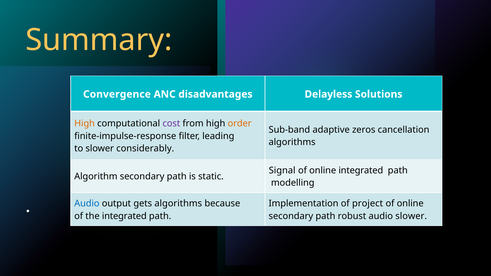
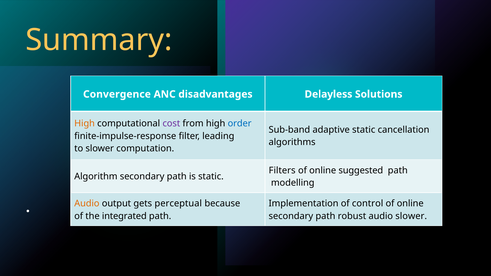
order colour: orange -> blue (240, 124)
adaptive zeros: zeros -> static (364, 130)
considerably: considerably -> computation (145, 149)
Signal: Signal -> Filters (282, 170)
online integrated: integrated -> suggested (361, 170)
Audio colour: blue -> orange (87, 204)
gets algorithms: algorithms -> perceptual (178, 204)
project: project -> control (368, 204)
